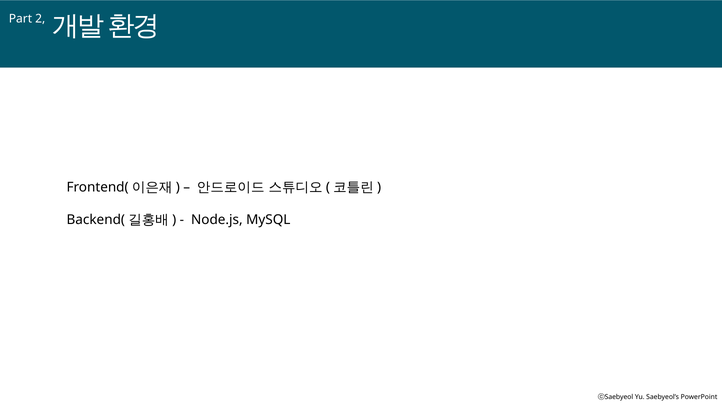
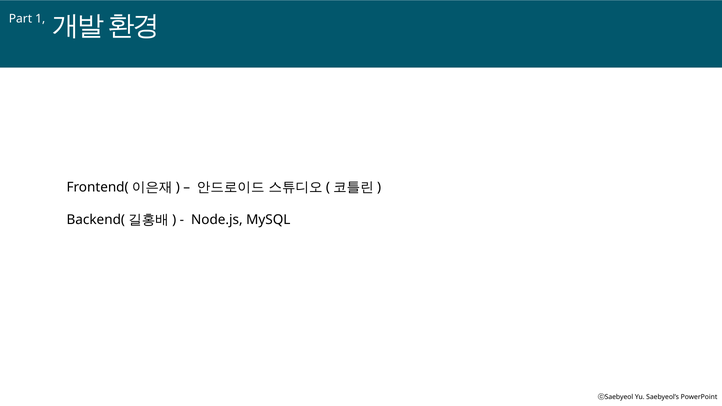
2: 2 -> 1 (40, 19)
